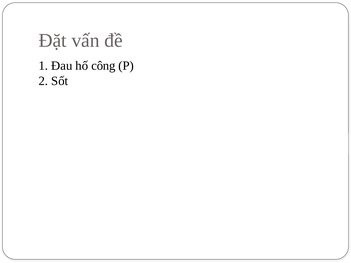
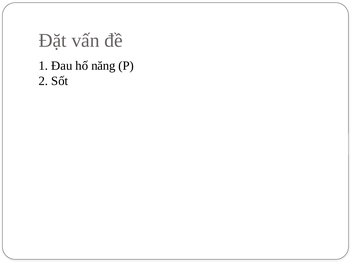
công: công -> năng (103, 66)
